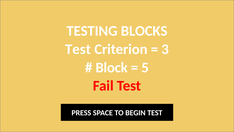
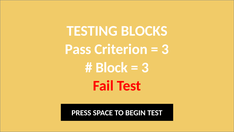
Test: Test -> Pass (78, 49)
5: 5 -> 3 (145, 67)
